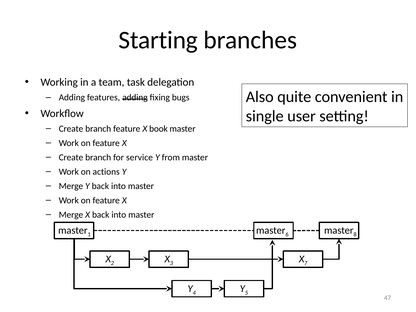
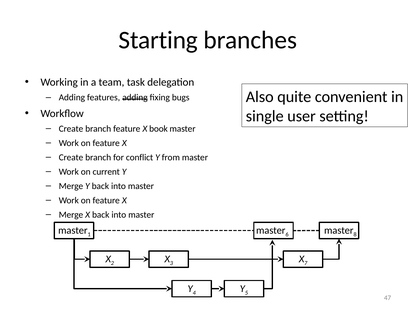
service: service -> conflict (140, 157)
actions: actions -> current (106, 172)
